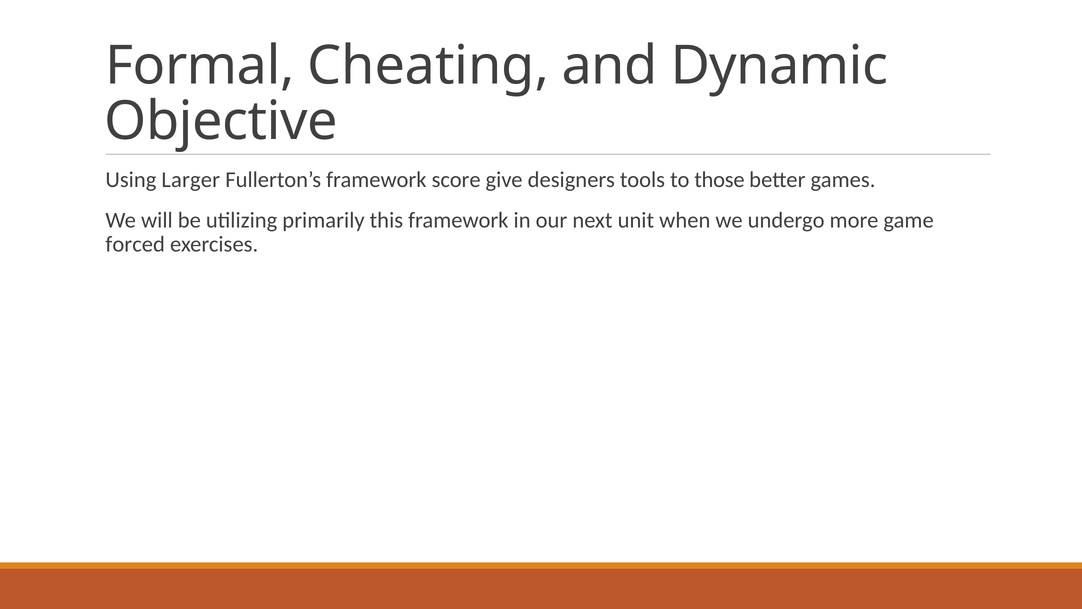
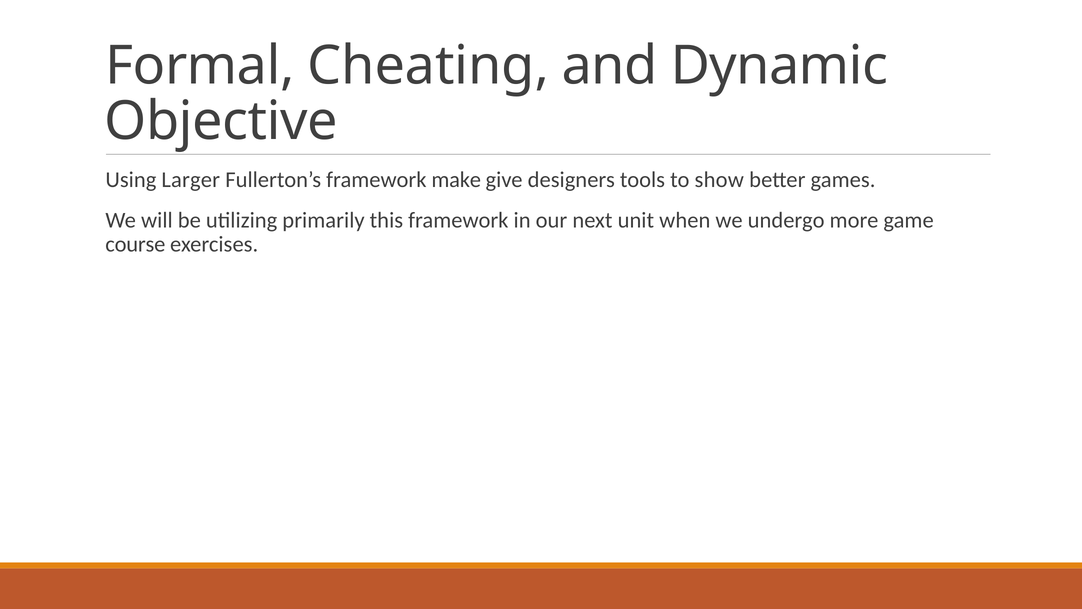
score: score -> make (456, 180)
those: those -> show (719, 180)
forced: forced -> course (135, 244)
